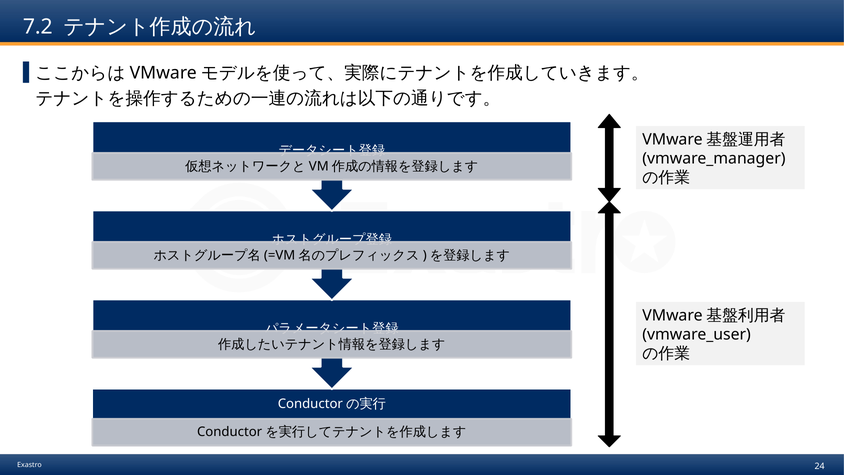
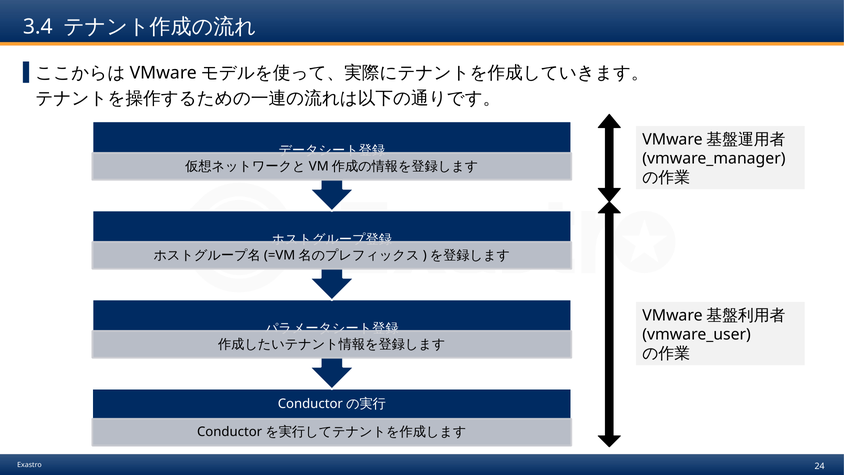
7.2: 7.2 -> 3.4 (38, 27)
